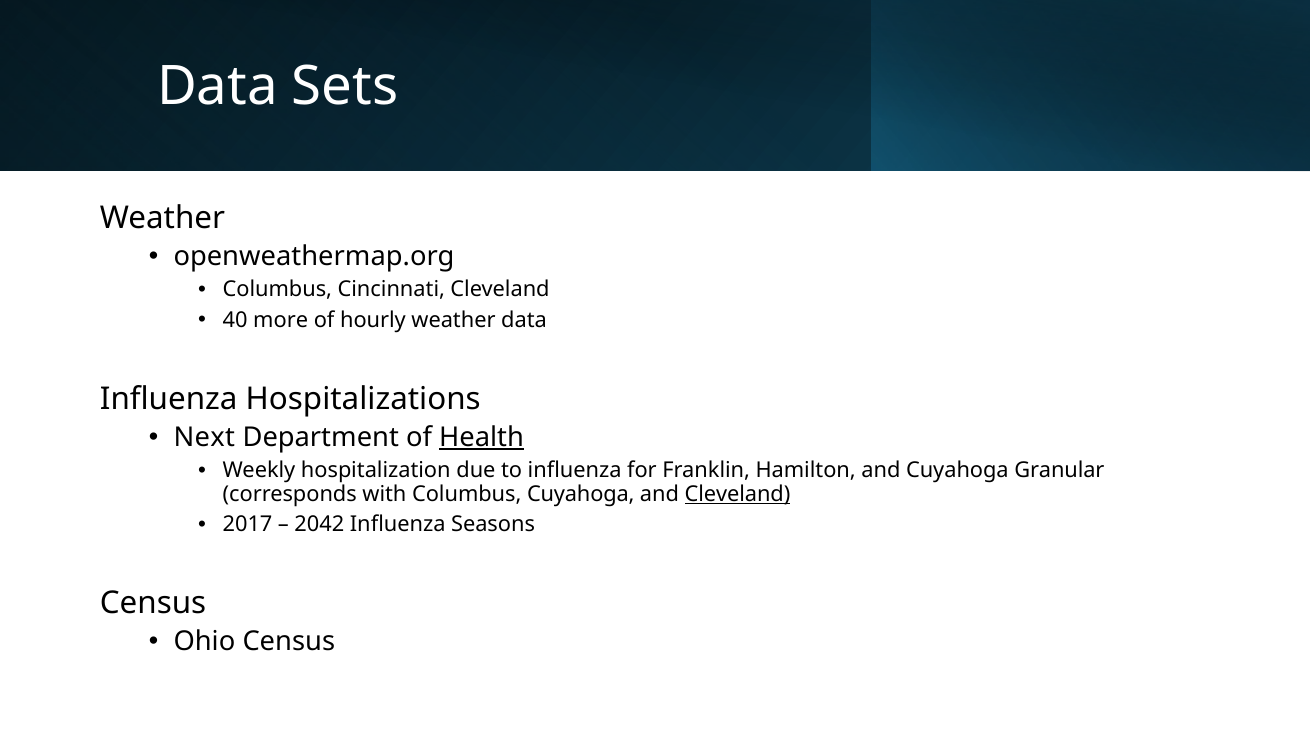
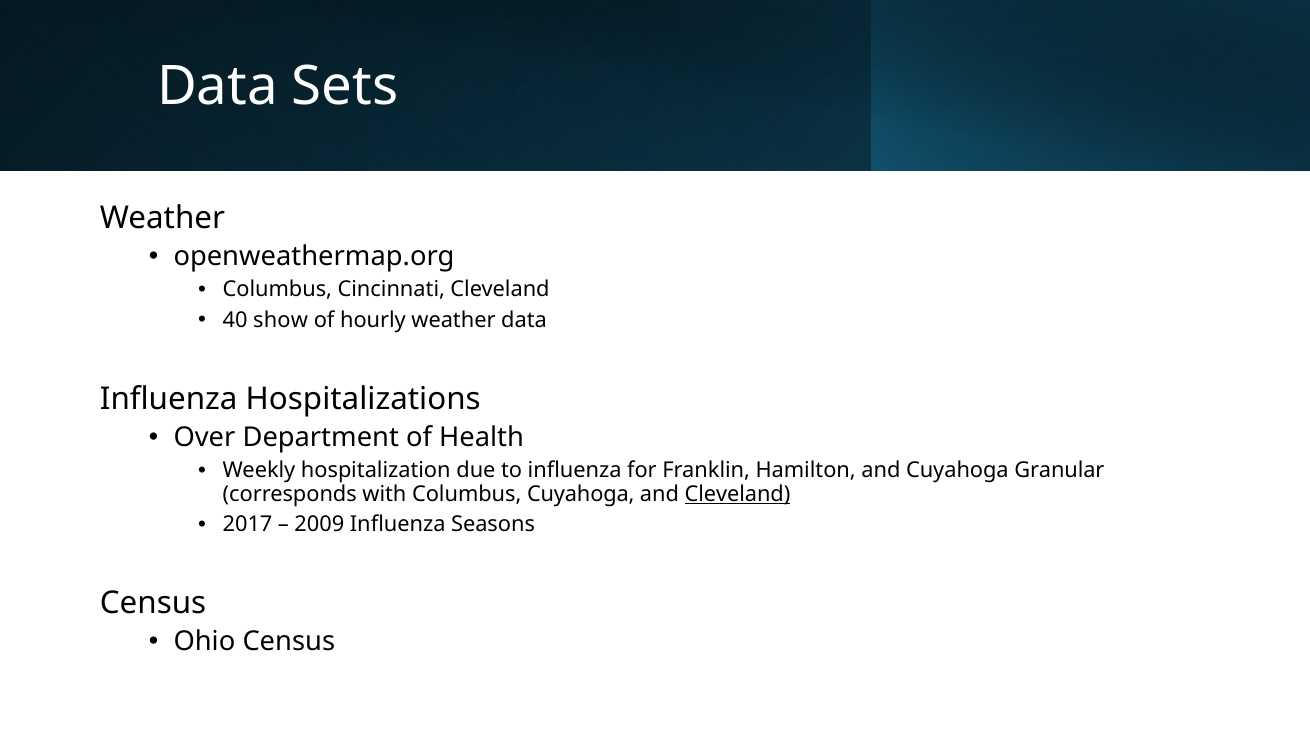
more: more -> show (281, 320)
Next: Next -> Over (204, 437)
Health underline: present -> none (482, 437)
2042: 2042 -> 2009 (319, 524)
